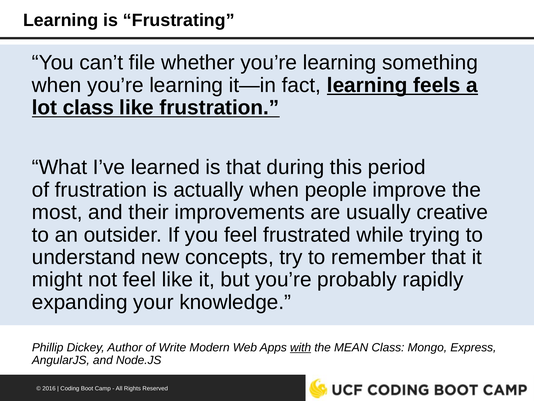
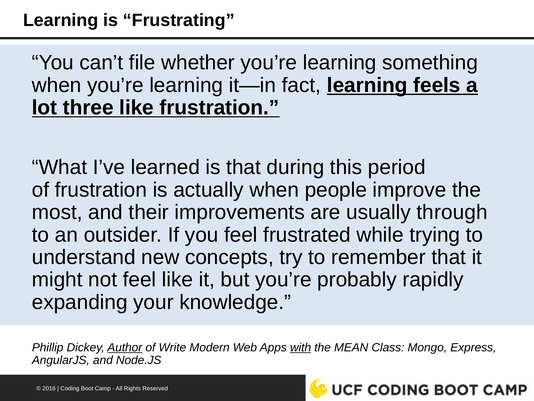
lot class: class -> three (88, 108)
creative: creative -> through (452, 212)
Author underline: none -> present (125, 347)
